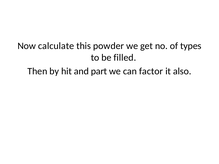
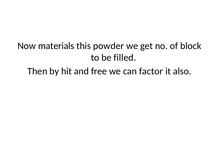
calculate: calculate -> materials (56, 46)
types: types -> block (191, 46)
part: part -> free (99, 71)
